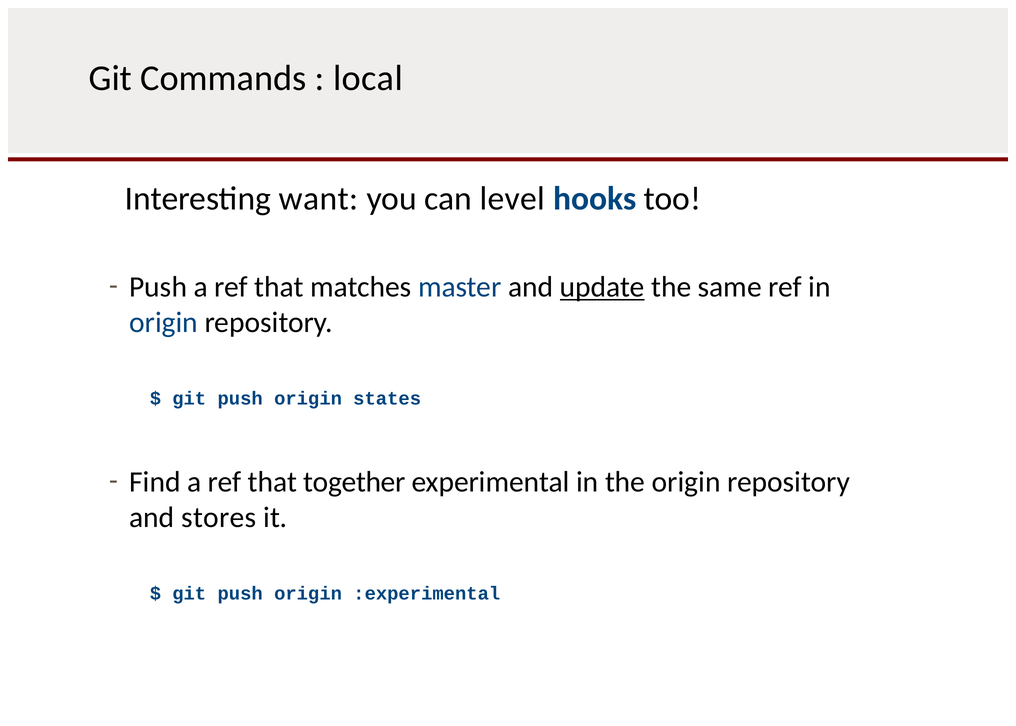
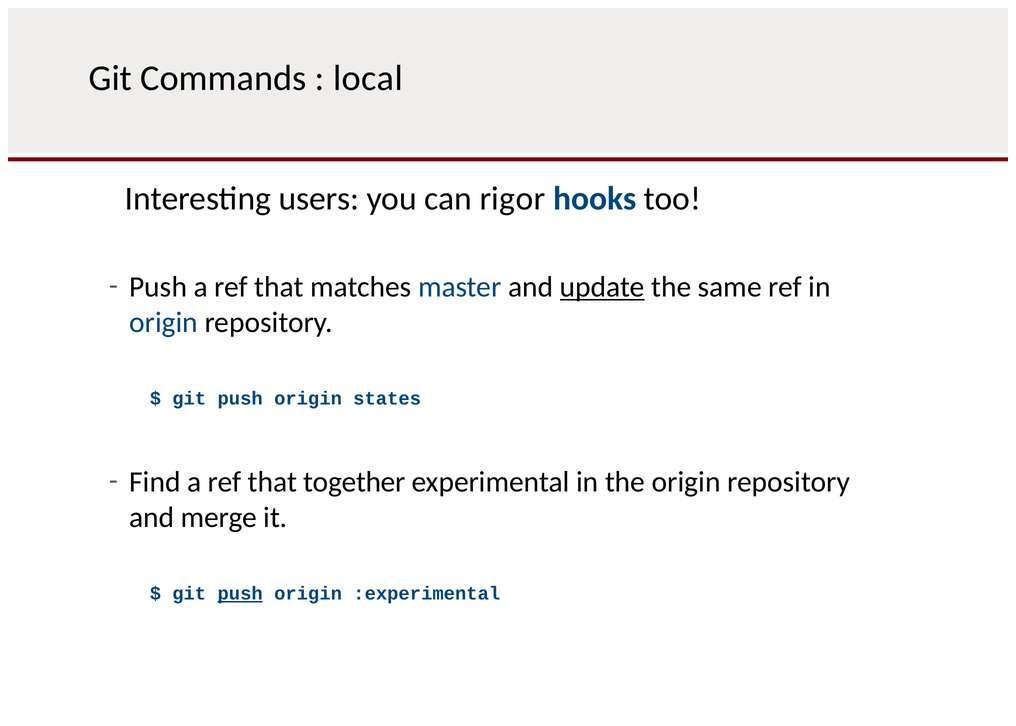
want: want -> users (319, 199)
level: level -> rigor (512, 199)
stores: stores -> merge (219, 517)
push underline: none -> present (240, 593)
